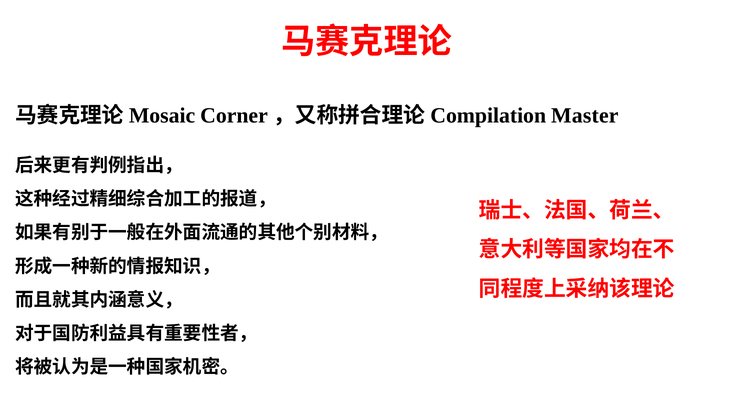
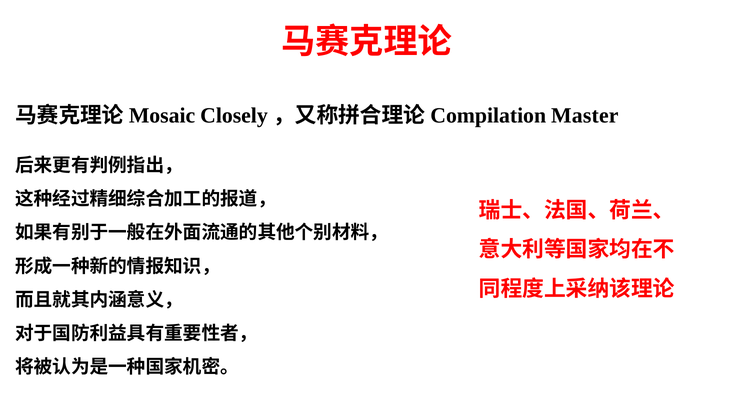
Corner: Corner -> Closely (234, 115)
